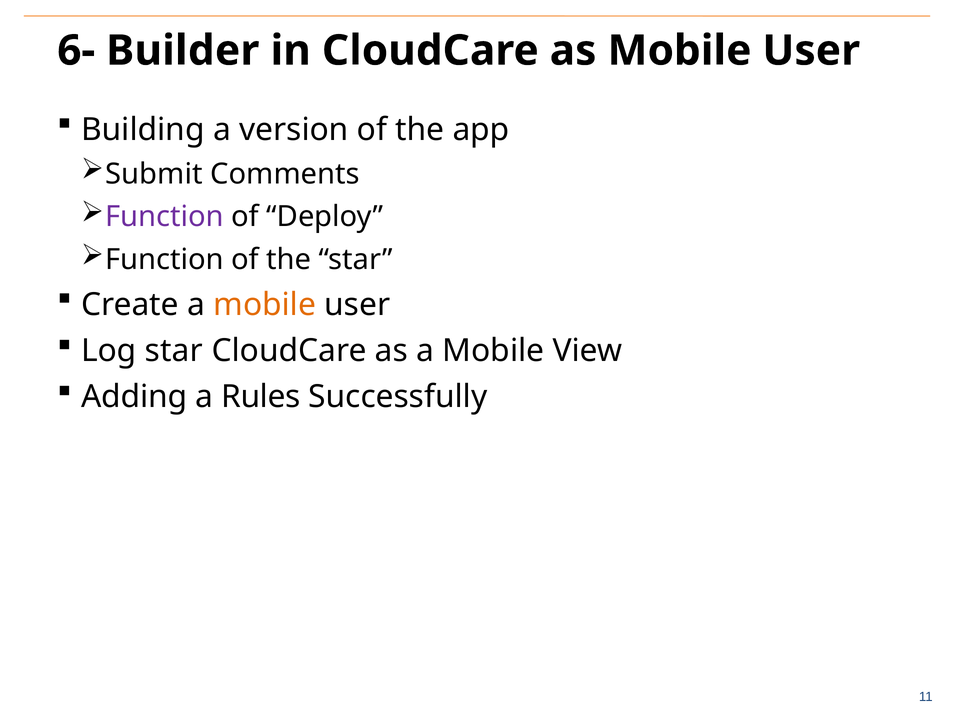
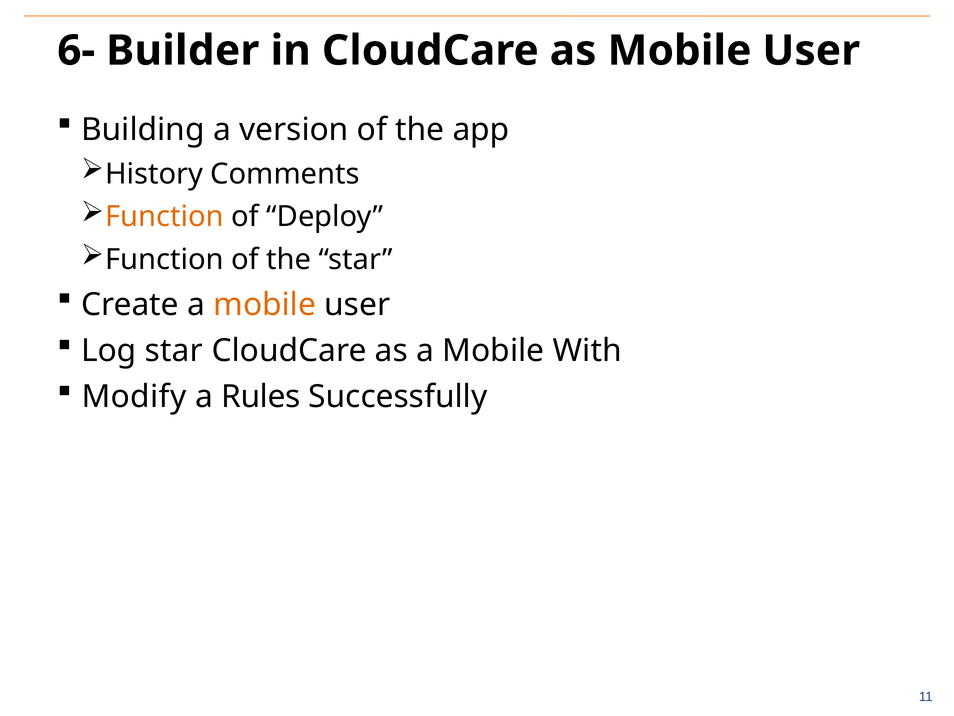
Submit: Submit -> History (154, 174)
Function colour: purple -> orange (165, 217)
View: View -> With (587, 350)
Adding: Adding -> Modify (134, 397)
